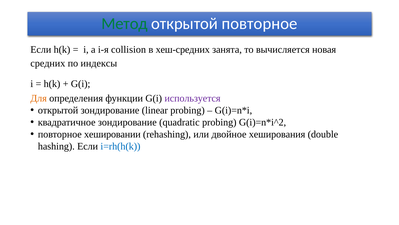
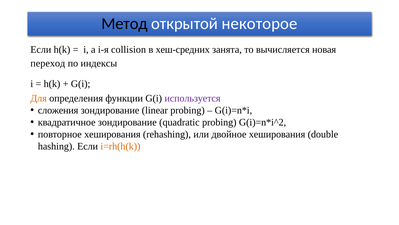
Метод colour: green -> black (124, 24)
открытой повторное: повторное -> некоторое (259, 24)
средних: средних -> переход (48, 63)
открытой: открытой -> сложения (58, 110)
повторное хешировании: хешировании -> хеширования (112, 134)
i=rh(h(k colour: blue -> orange (120, 146)
